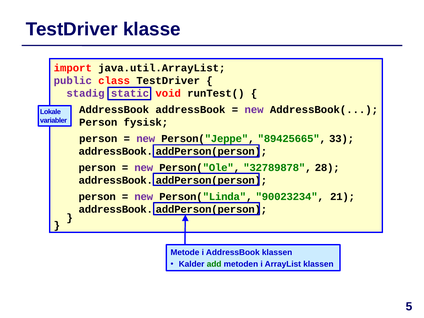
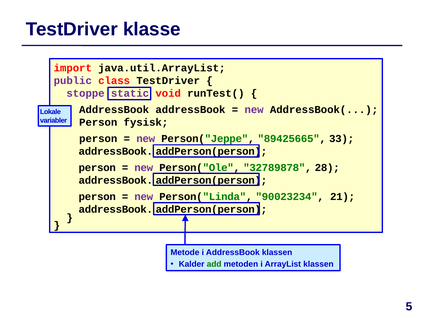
stadig: stadig -> stoppe (86, 93)
